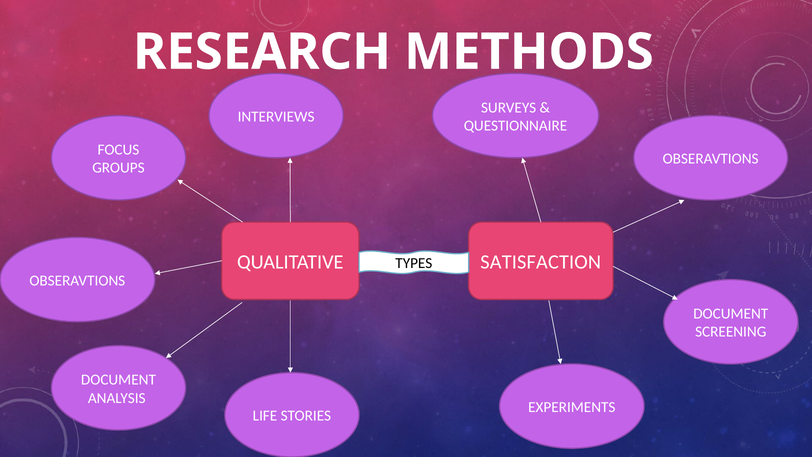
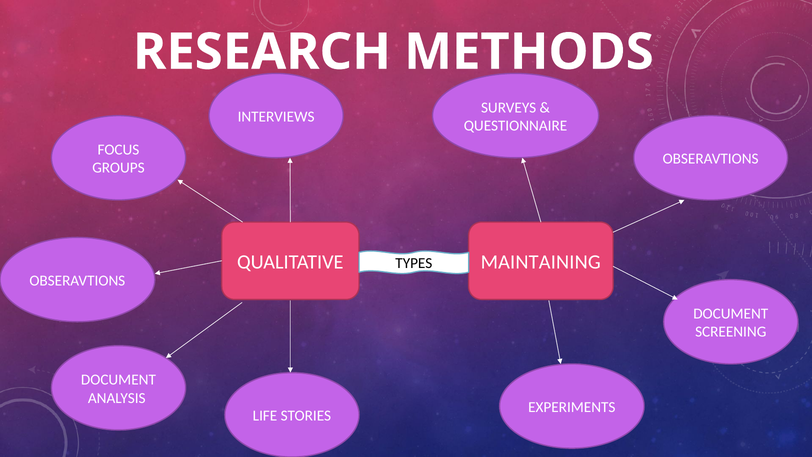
SATISFACTION: SATISFACTION -> MAINTAINING (541, 262)
